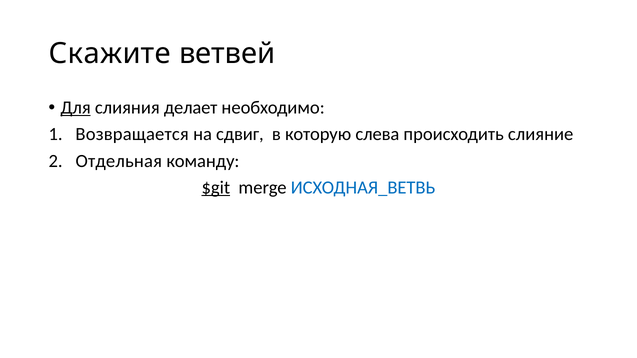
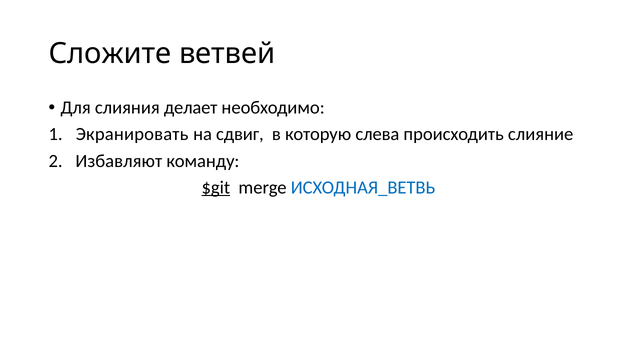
Скажите: Скажите -> Сложите (110, 54)
Для underline: present -> none (76, 108)
Возвращается: Возвращается -> Экранировать (132, 134)
Отдельная: Отдельная -> Избавляют (119, 161)
